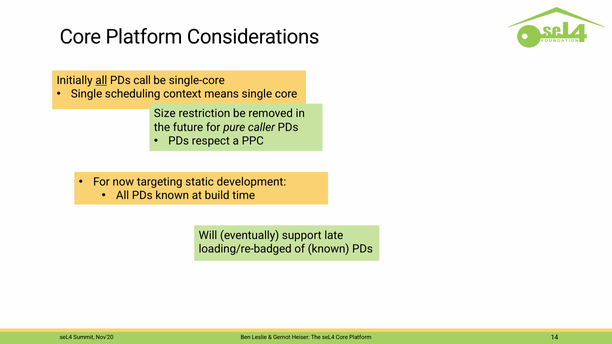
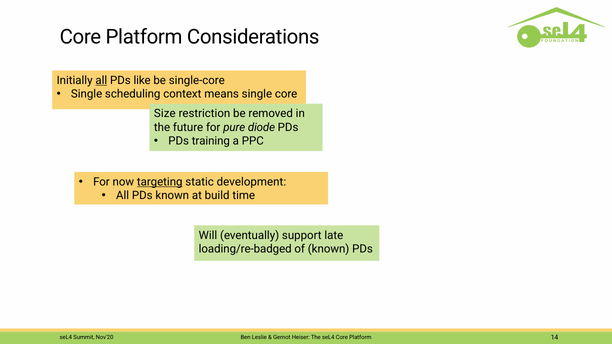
call: call -> like (142, 80)
caller: caller -> diode (262, 127)
respect: respect -> training (211, 141)
targeting underline: none -> present (160, 182)
